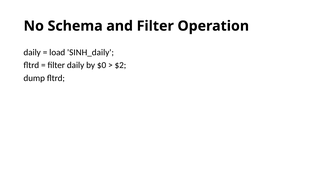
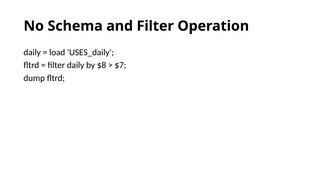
SINH_daily: SINH_daily -> USES_daily (91, 52)
$0: $0 -> $8 (102, 65)
$2: $2 -> $7 (120, 65)
